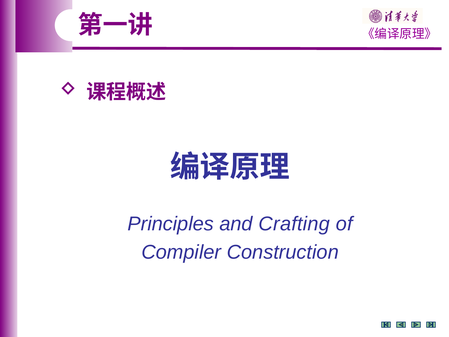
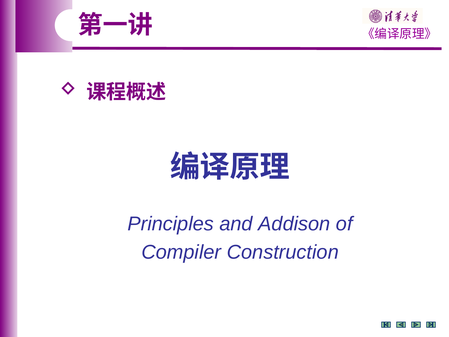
Crafting: Crafting -> Addison (294, 224)
